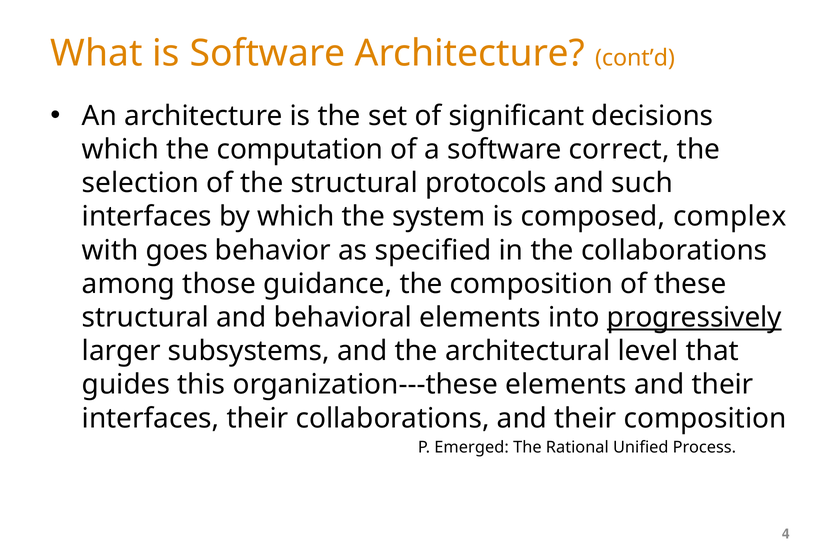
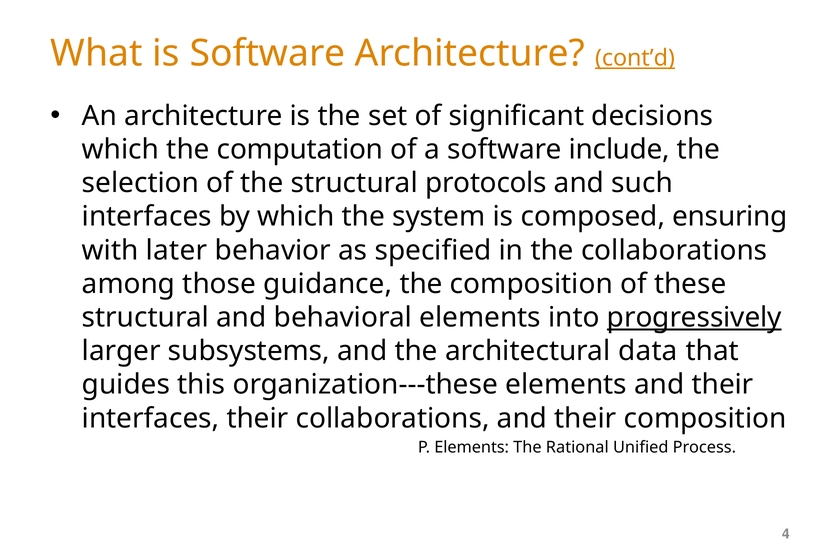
cont’d underline: none -> present (635, 58)
correct: correct -> include (619, 149)
complex: complex -> ensuring (730, 217)
goes: goes -> later (177, 250)
level: level -> data (648, 351)
P Emerged: Emerged -> Elements (472, 447)
